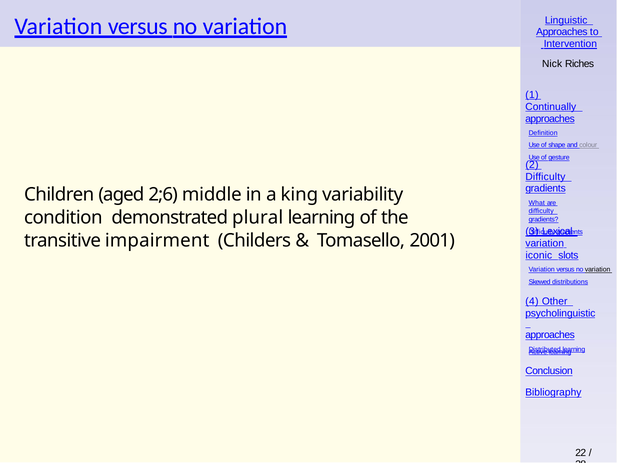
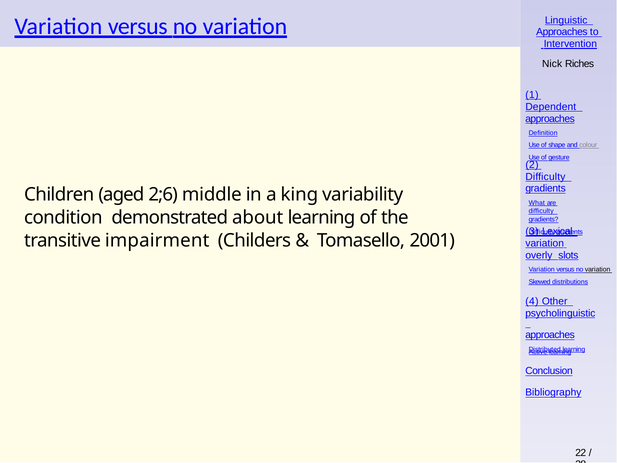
Continually: Continually -> Dependent (551, 107)
plural: plural -> about (258, 218)
iconic: iconic -> overly (539, 255)
